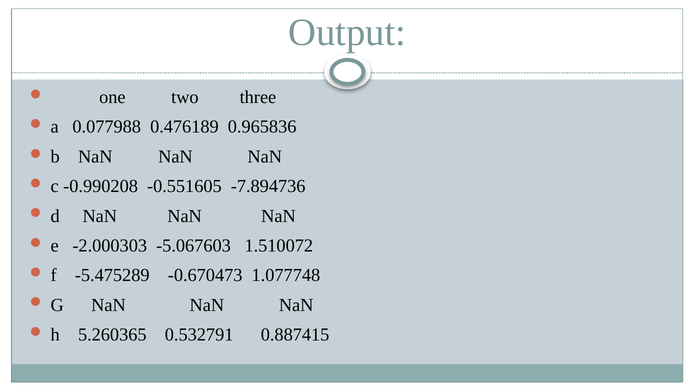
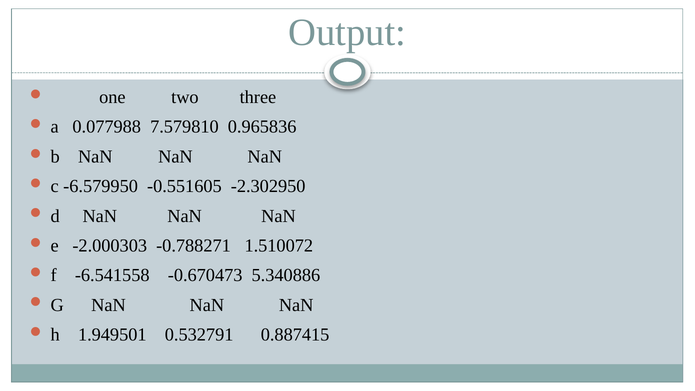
0.476189: 0.476189 -> 7.579810 (184, 127)
-0.990208: -0.990208 -> -6.579950 (101, 186)
-7.894736: -7.894736 -> -2.302950 (268, 186)
-5.067603: -5.067603 -> -0.788271 (194, 246)
-5.475289: -5.475289 -> -6.541558 (112, 275)
1.077748: 1.077748 -> 5.340886 (286, 275)
5.260365: 5.260365 -> 1.949501 (112, 335)
